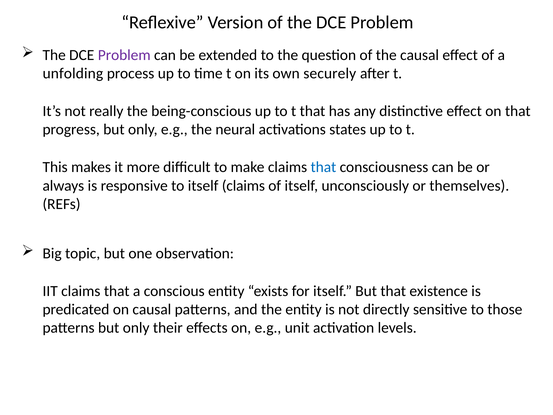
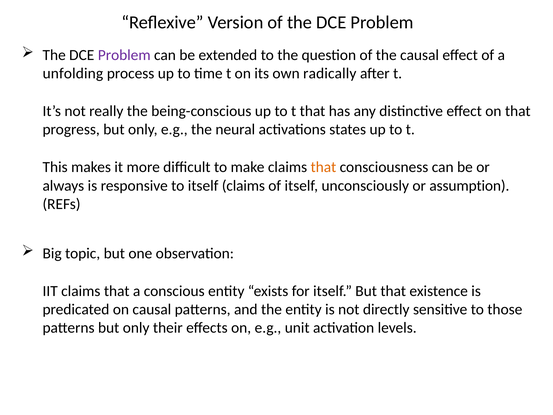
securely: securely -> radically (330, 73)
that colour: blue -> orange (323, 167)
themselves: themselves -> assumption (469, 186)
